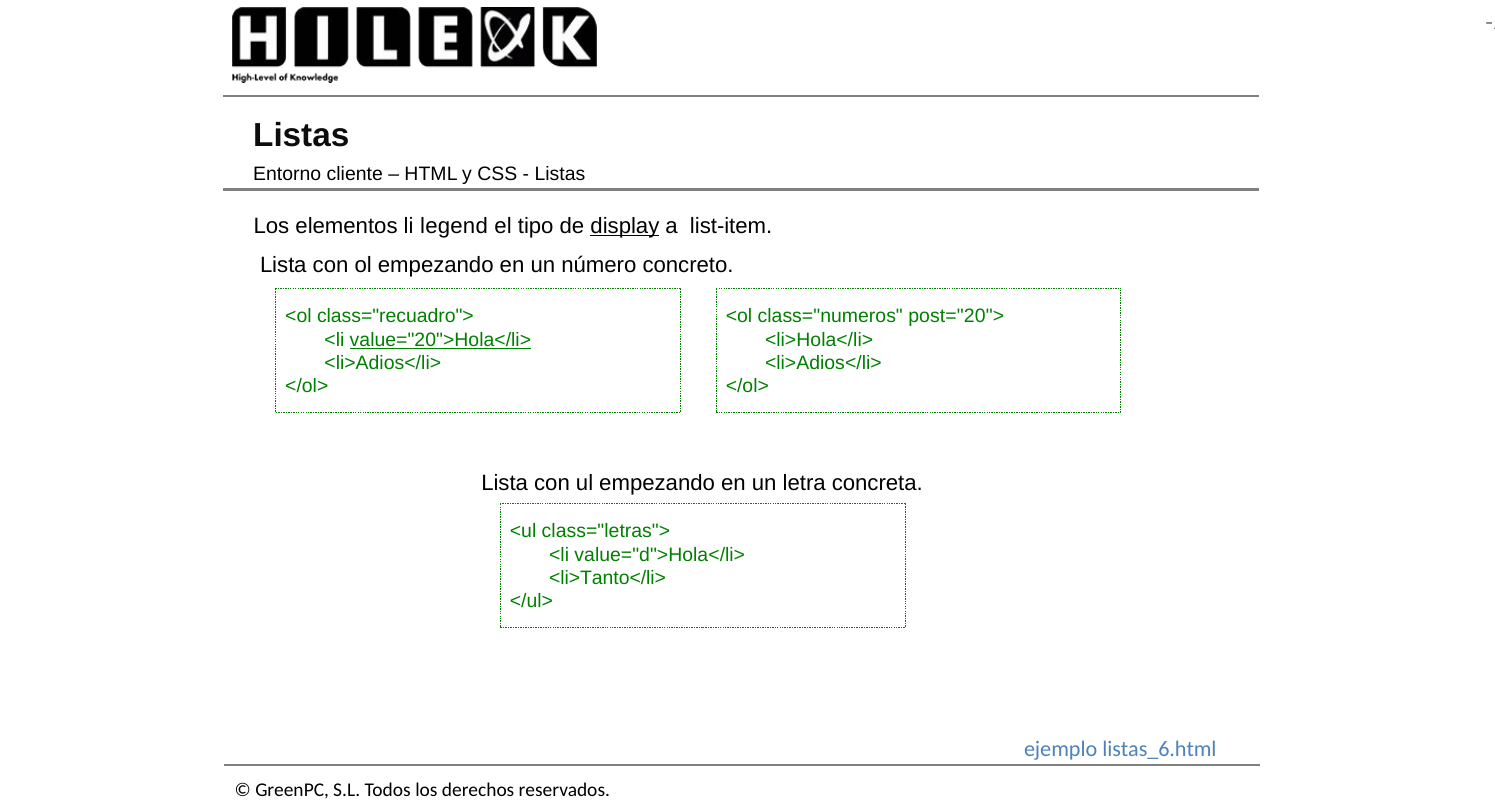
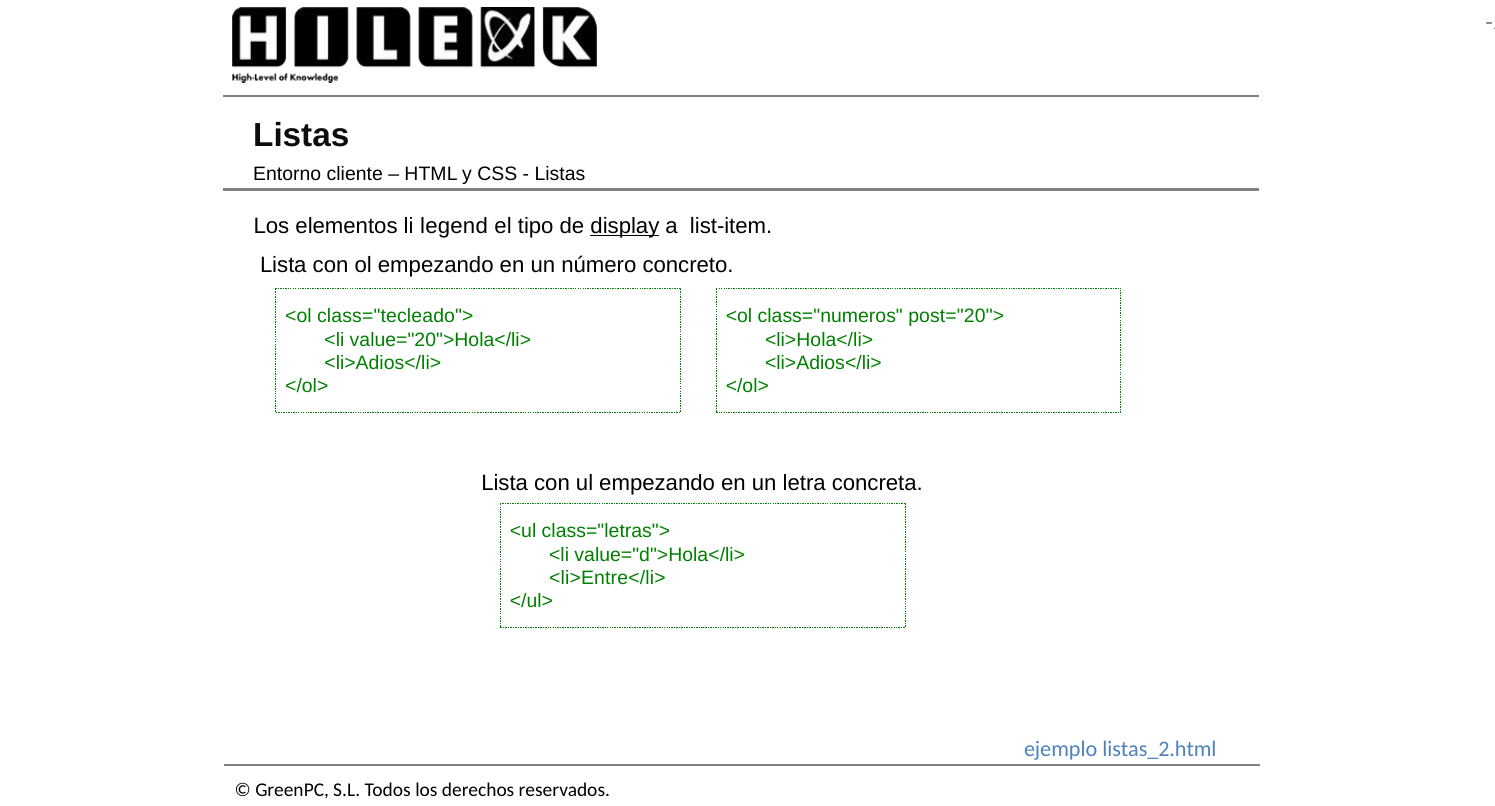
class="recuadro">: class="recuadro"> -> class="tecleado"> (395, 317)
value="20">Hola</li> underline: present -> none (440, 340)
<li>Tanto</li>: <li>Tanto</li> -> <li>Entre</li> (607, 579)
listas_6.html: listas_6.html -> listas_2.html (1159, 749)
